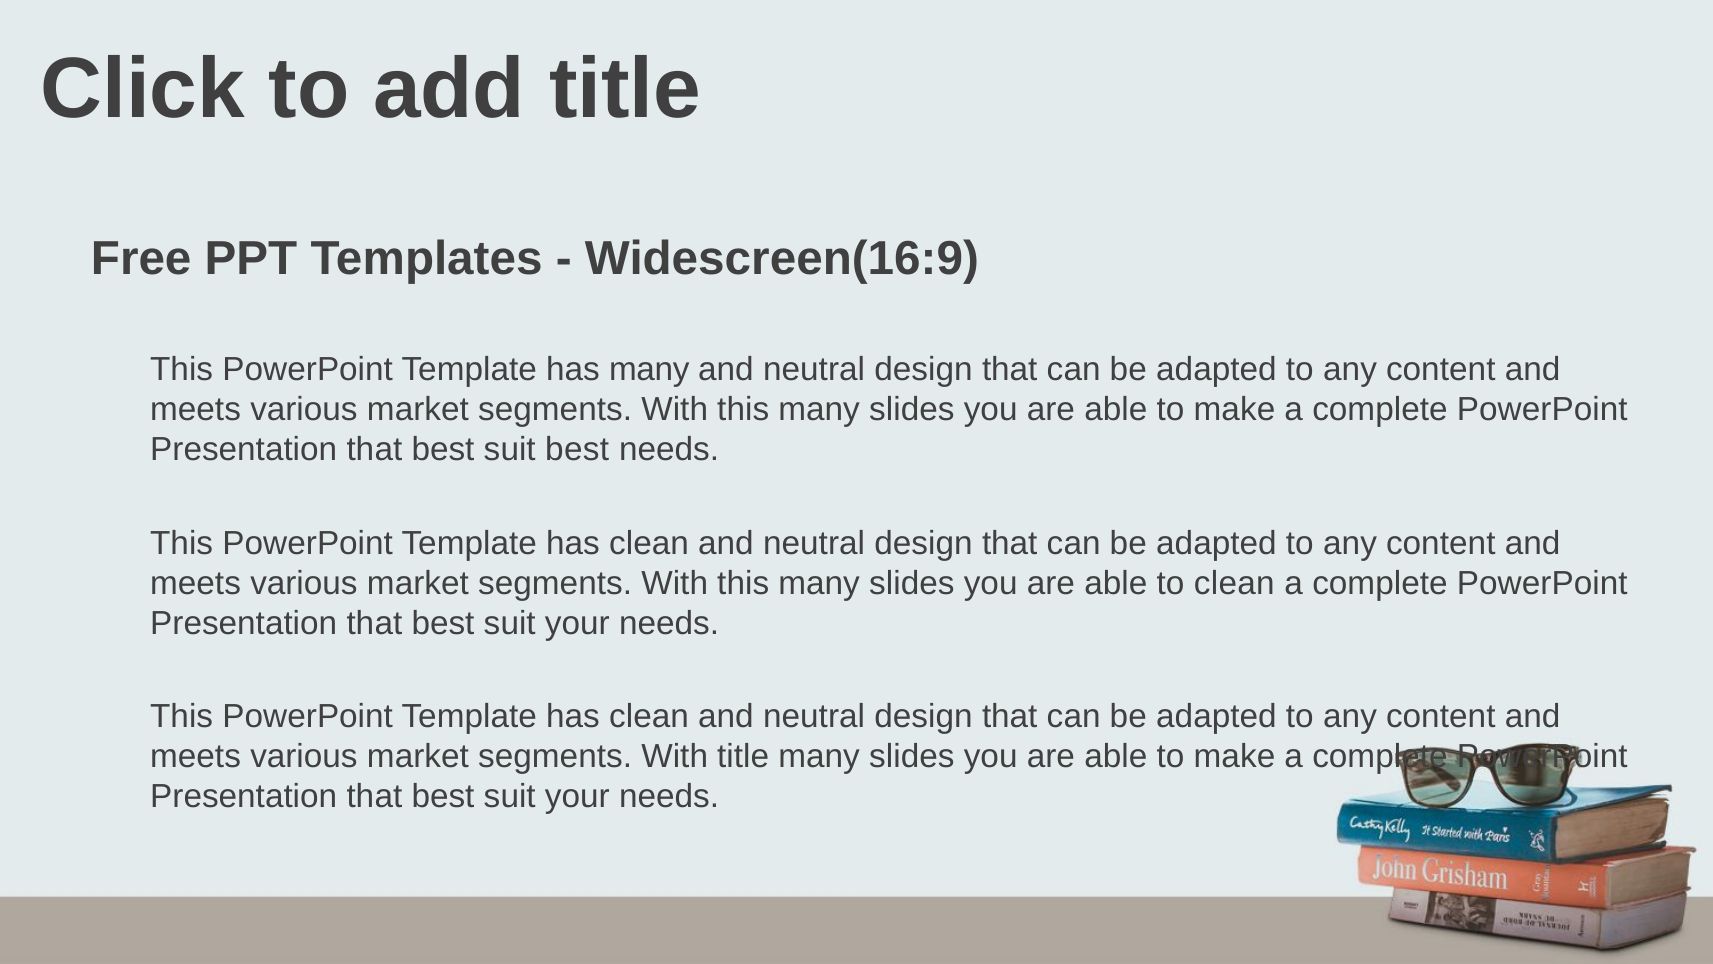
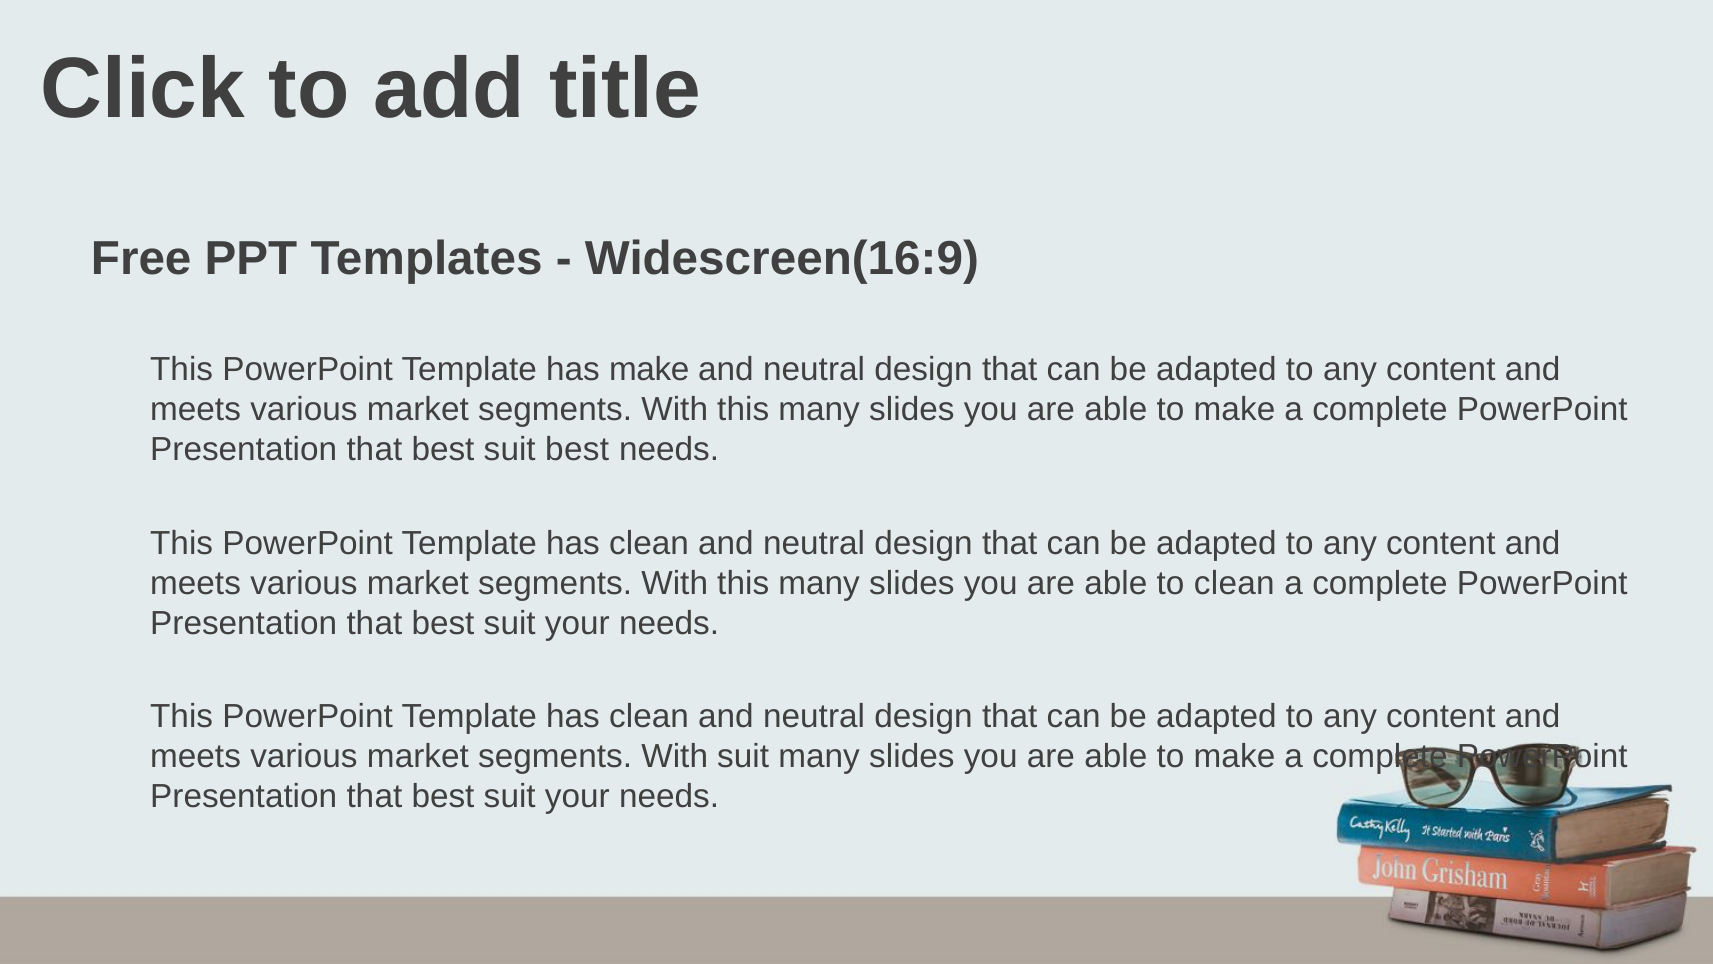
has many: many -> make (649, 370)
With title: title -> suit (743, 756)
